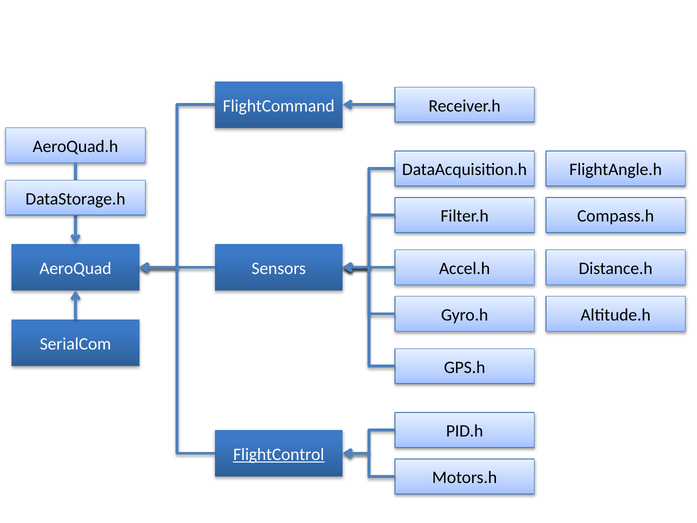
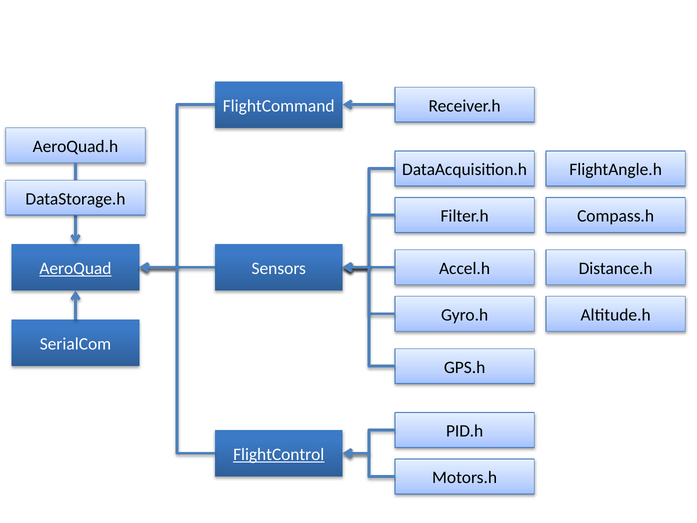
AeroQuad underline: none -> present (75, 268)
